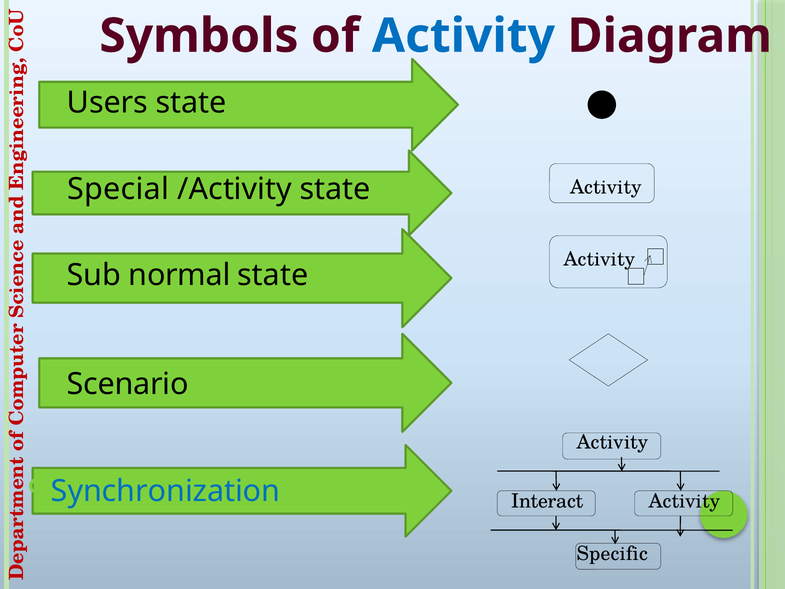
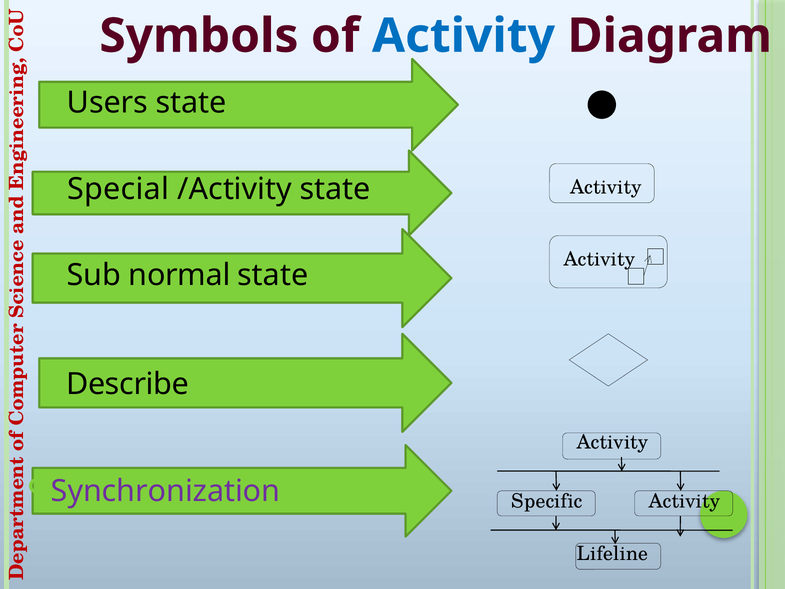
Scenario: Scenario -> Describe (128, 384)
Synchronization colour: blue -> purple (166, 491)
Interact: Interact -> Specific (547, 501)
Specific: Specific -> Lifeline (612, 553)
